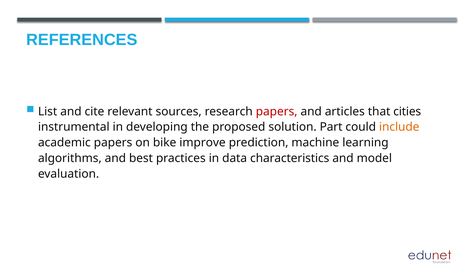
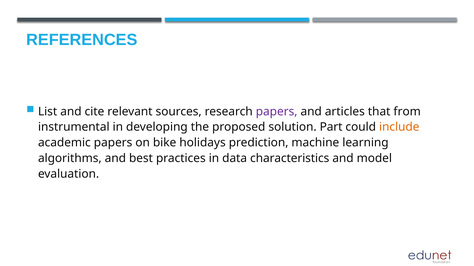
papers colour: red -> purple (277, 112)
cities: cities -> from (407, 112)
improve: improve -> holidays (203, 143)
